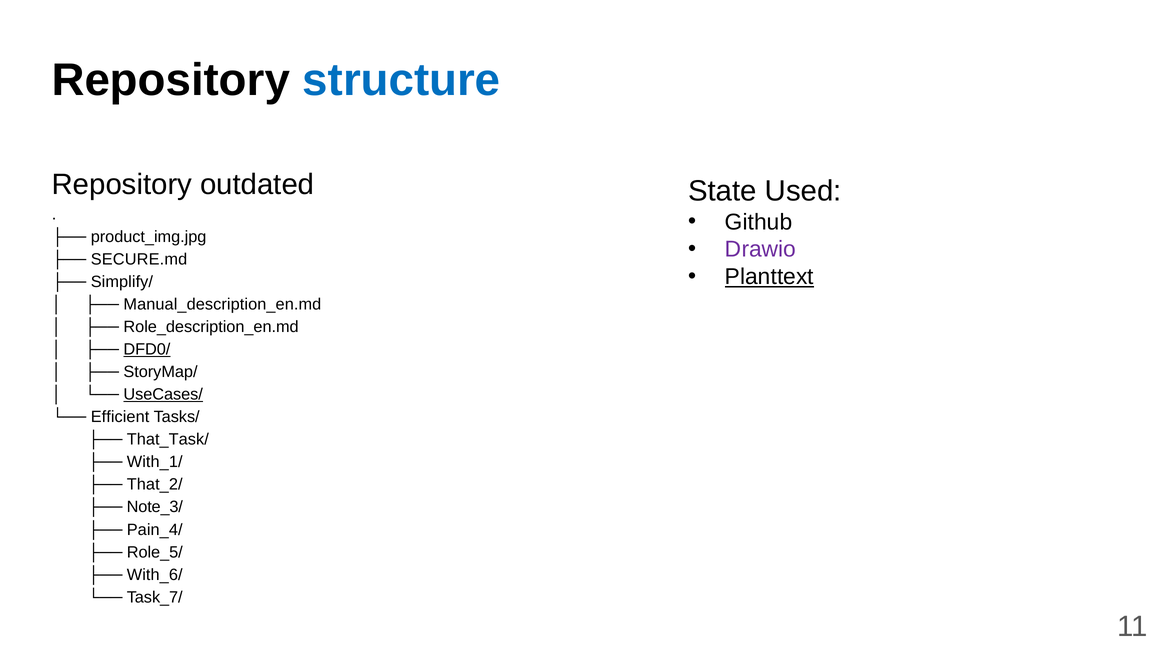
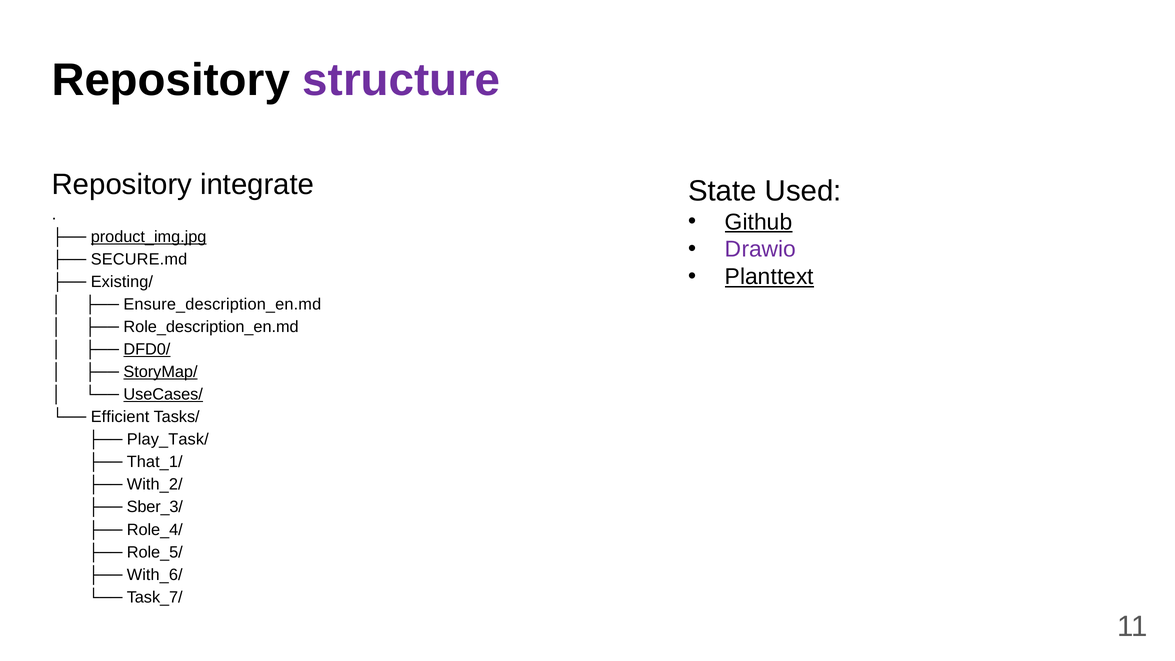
structure colour: blue -> purple (401, 80)
outdated: outdated -> integrate (257, 185)
Github underline: none -> present (759, 222)
product_img.jpg underline: none -> present (149, 237)
Simplify/: Simplify/ -> Existing/ (122, 282)
Manual_description_en.md: Manual_description_en.md -> Ensure_description_en.md (222, 304)
StoryMap/ underline: none -> present (161, 372)
That_Task/: That_Task/ -> Play_Task/ (168, 439)
With_1/: With_1/ -> That_1/ (155, 462)
That_2/: That_2/ -> With_2/ (155, 485)
Note_3/: Note_3/ -> Sber_3/ (155, 507)
Pain_4/: Pain_4/ -> Role_4/ (155, 530)
